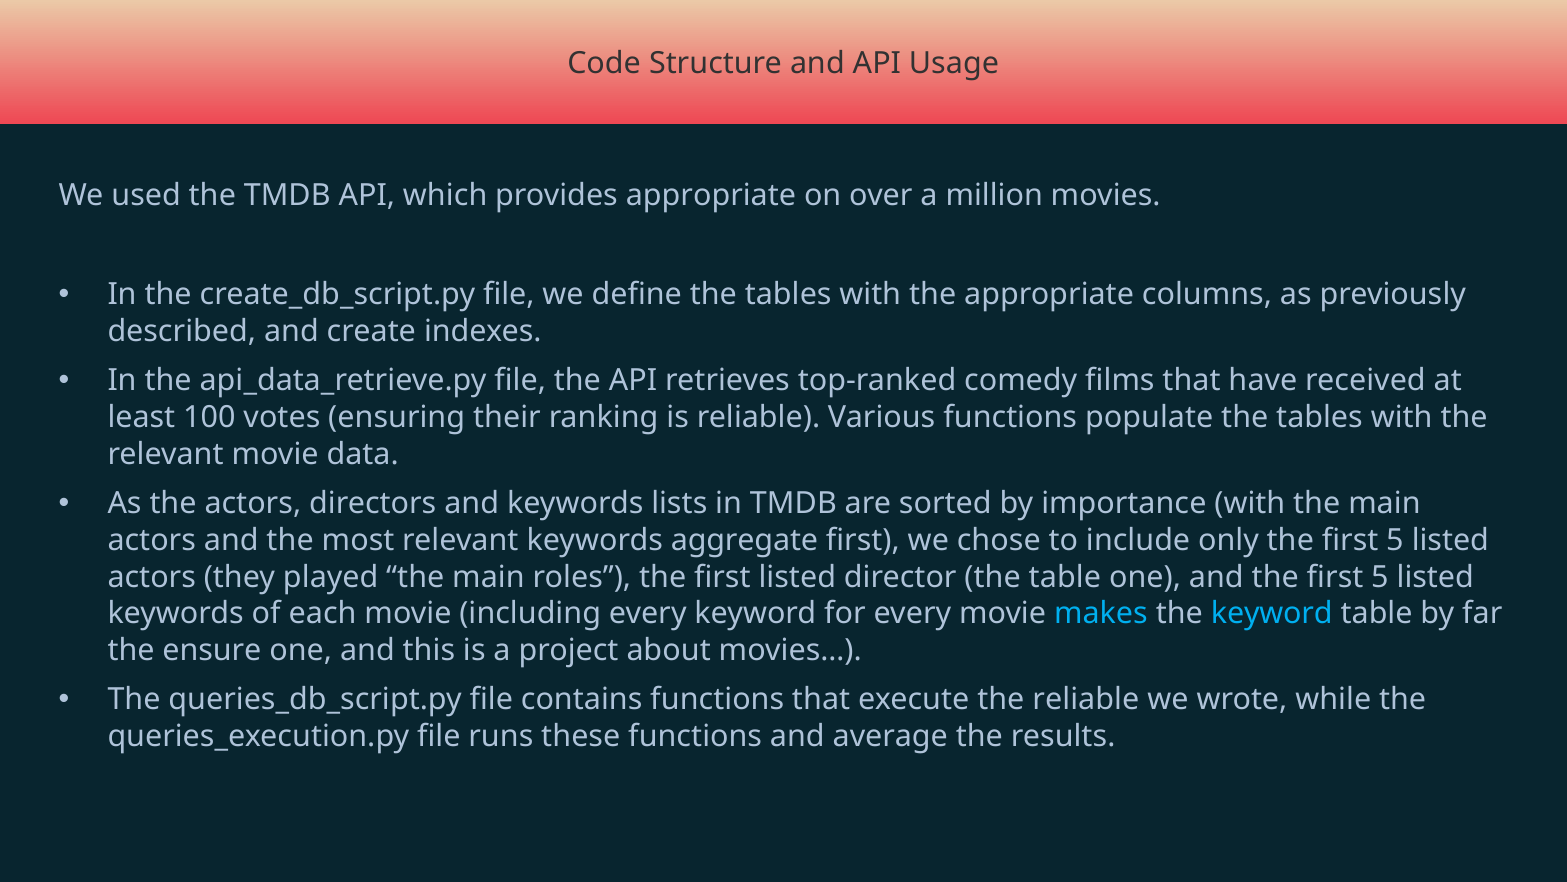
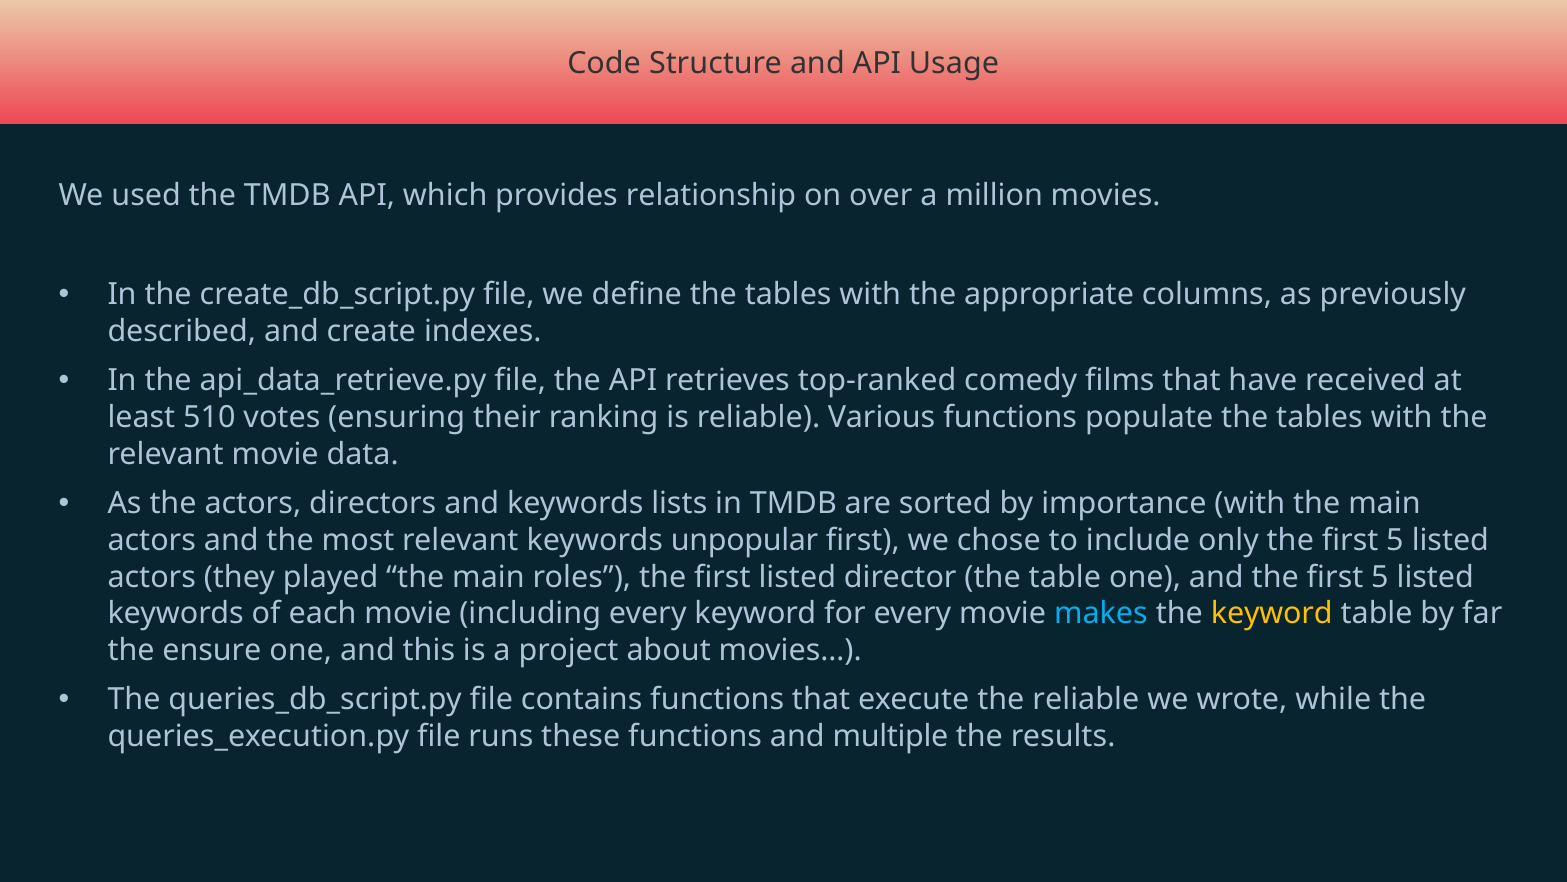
provides appropriate: appropriate -> relationship (711, 195)
100: 100 -> 510 (209, 417)
aggregate: aggregate -> unpopular (745, 540)
keyword colour: light blue -> yellow (1272, 613)
average: average -> multiple (890, 736)
